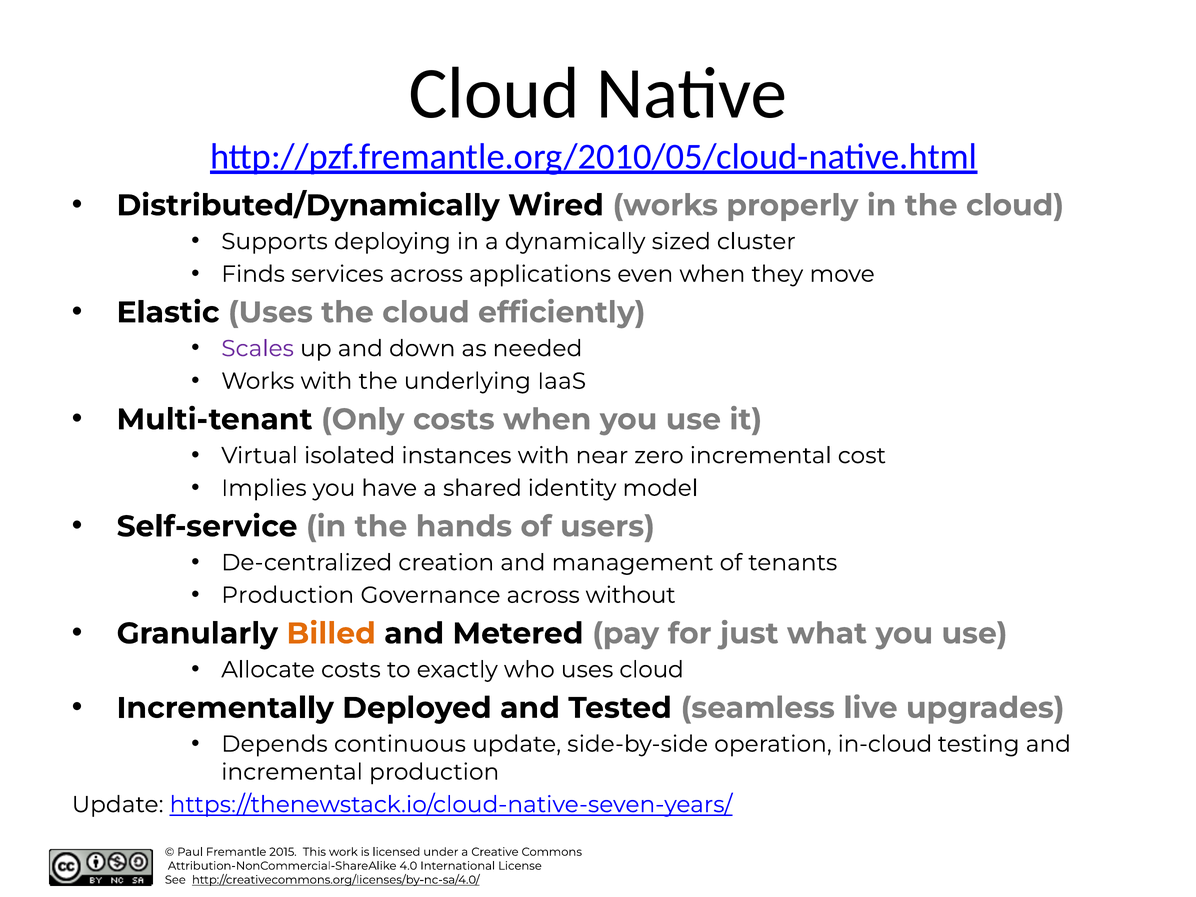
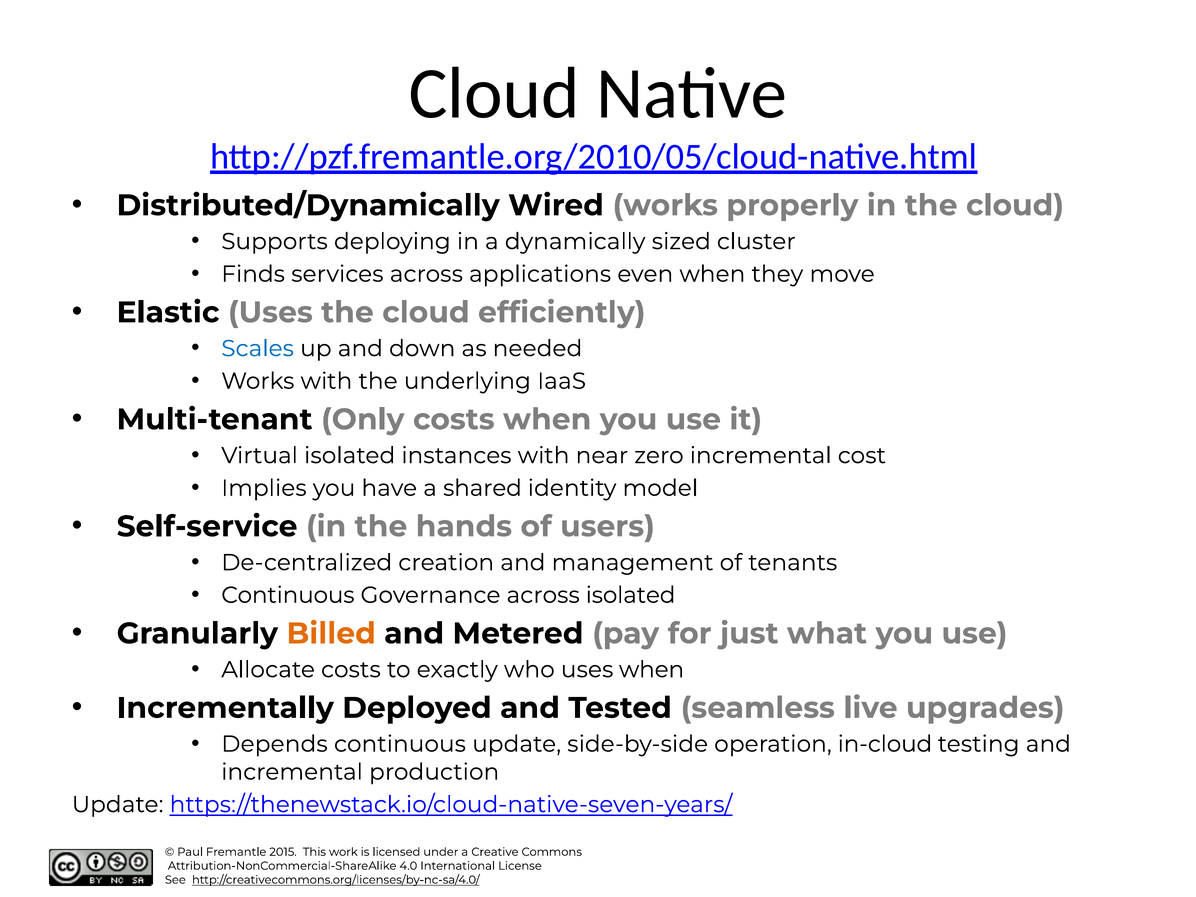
Scales colour: purple -> blue (258, 349)
Production: Production -> Continuous (288, 595)
across without: without -> isolated (631, 595)
uses cloud: cloud -> when (652, 670)
